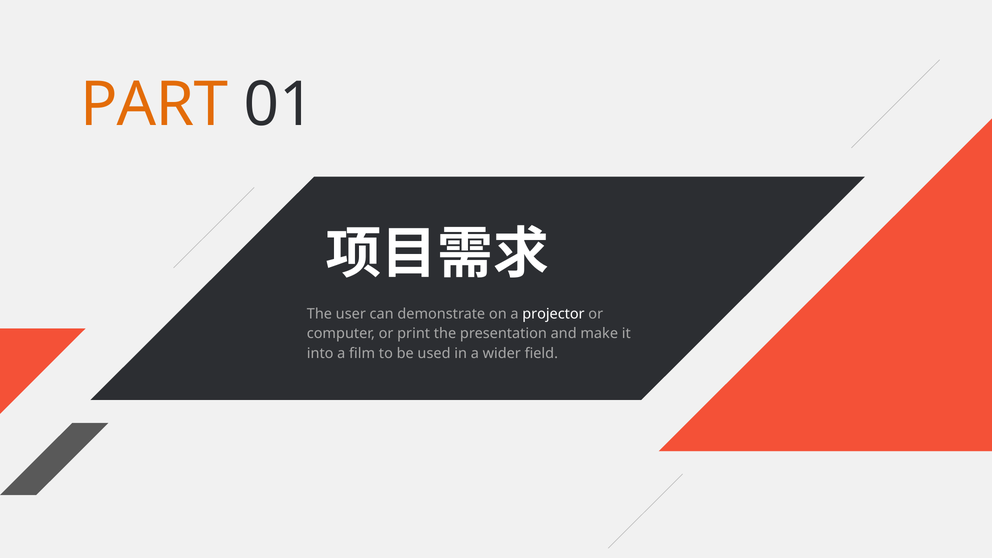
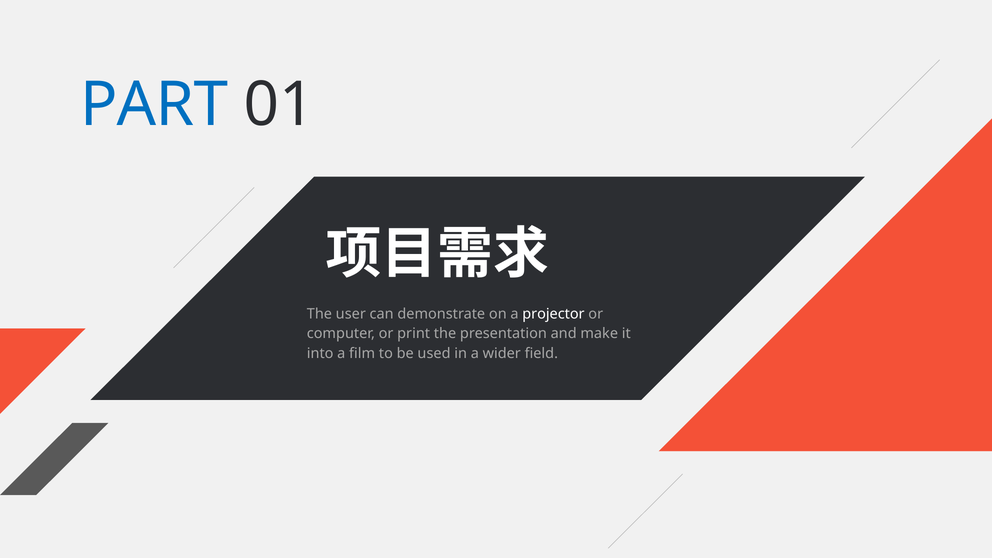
PART colour: orange -> blue (154, 105)
